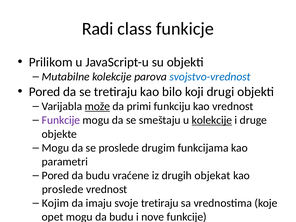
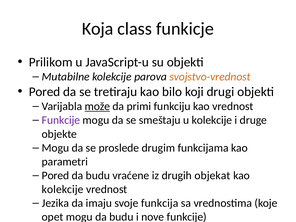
Radi: Radi -> Koja (98, 29)
svojstvo-vrednost colour: blue -> orange (210, 77)
kolekcije underline: present -> none (212, 120)
proslede: proslede -> kolekcije (63, 189)
Kojim: Kojim -> Jezika (55, 203)
svoje tretiraju: tretiraju -> funkcija (160, 203)
